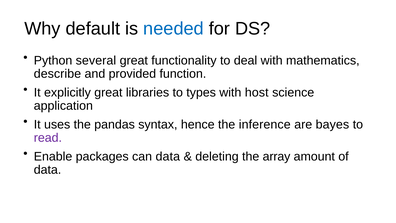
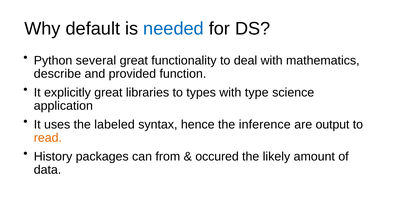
host: host -> type (257, 92)
pandas: pandas -> labeled (115, 124)
bayes: bayes -> output (333, 124)
read colour: purple -> orange (48, 138)
Enable: Enable -> History (53, 156)
can data: data -> from (168, 156)
deleting: deleting -> occured (217, 156)
array: array -> likely (276, 156)
